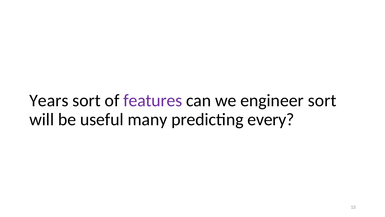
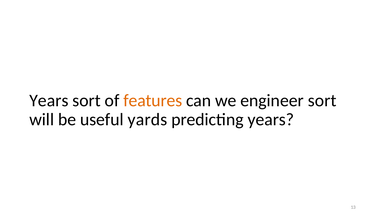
features colour: purple -> orange (153, 100)
many: many -> yards (147, 119)
predicting every: every -> years (271, 119)
